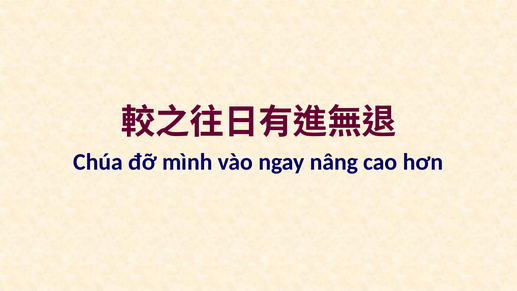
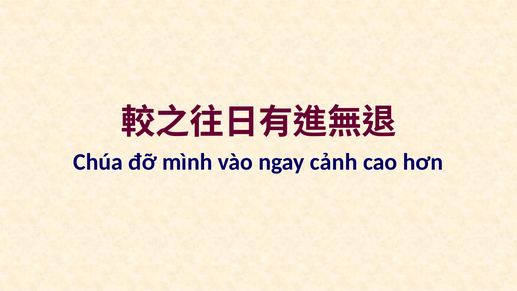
nâng: nâng -> cảnh (334, 162)
